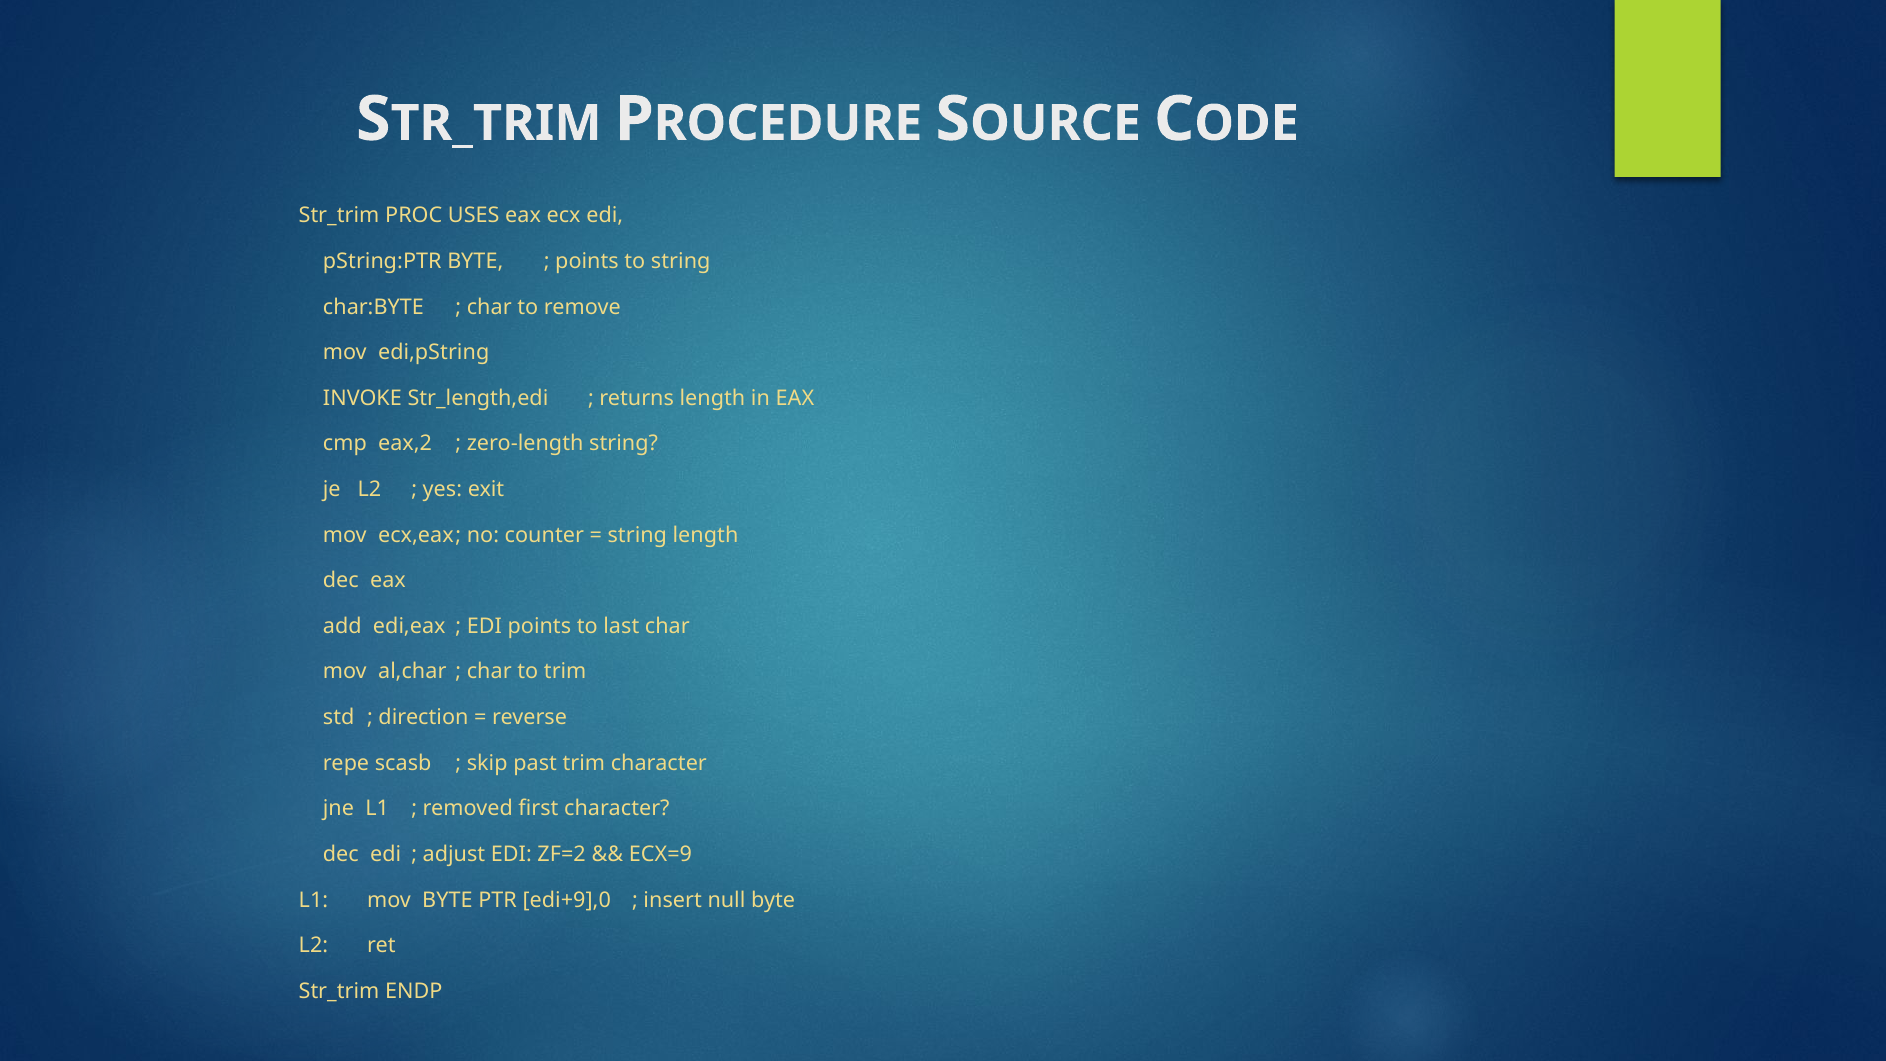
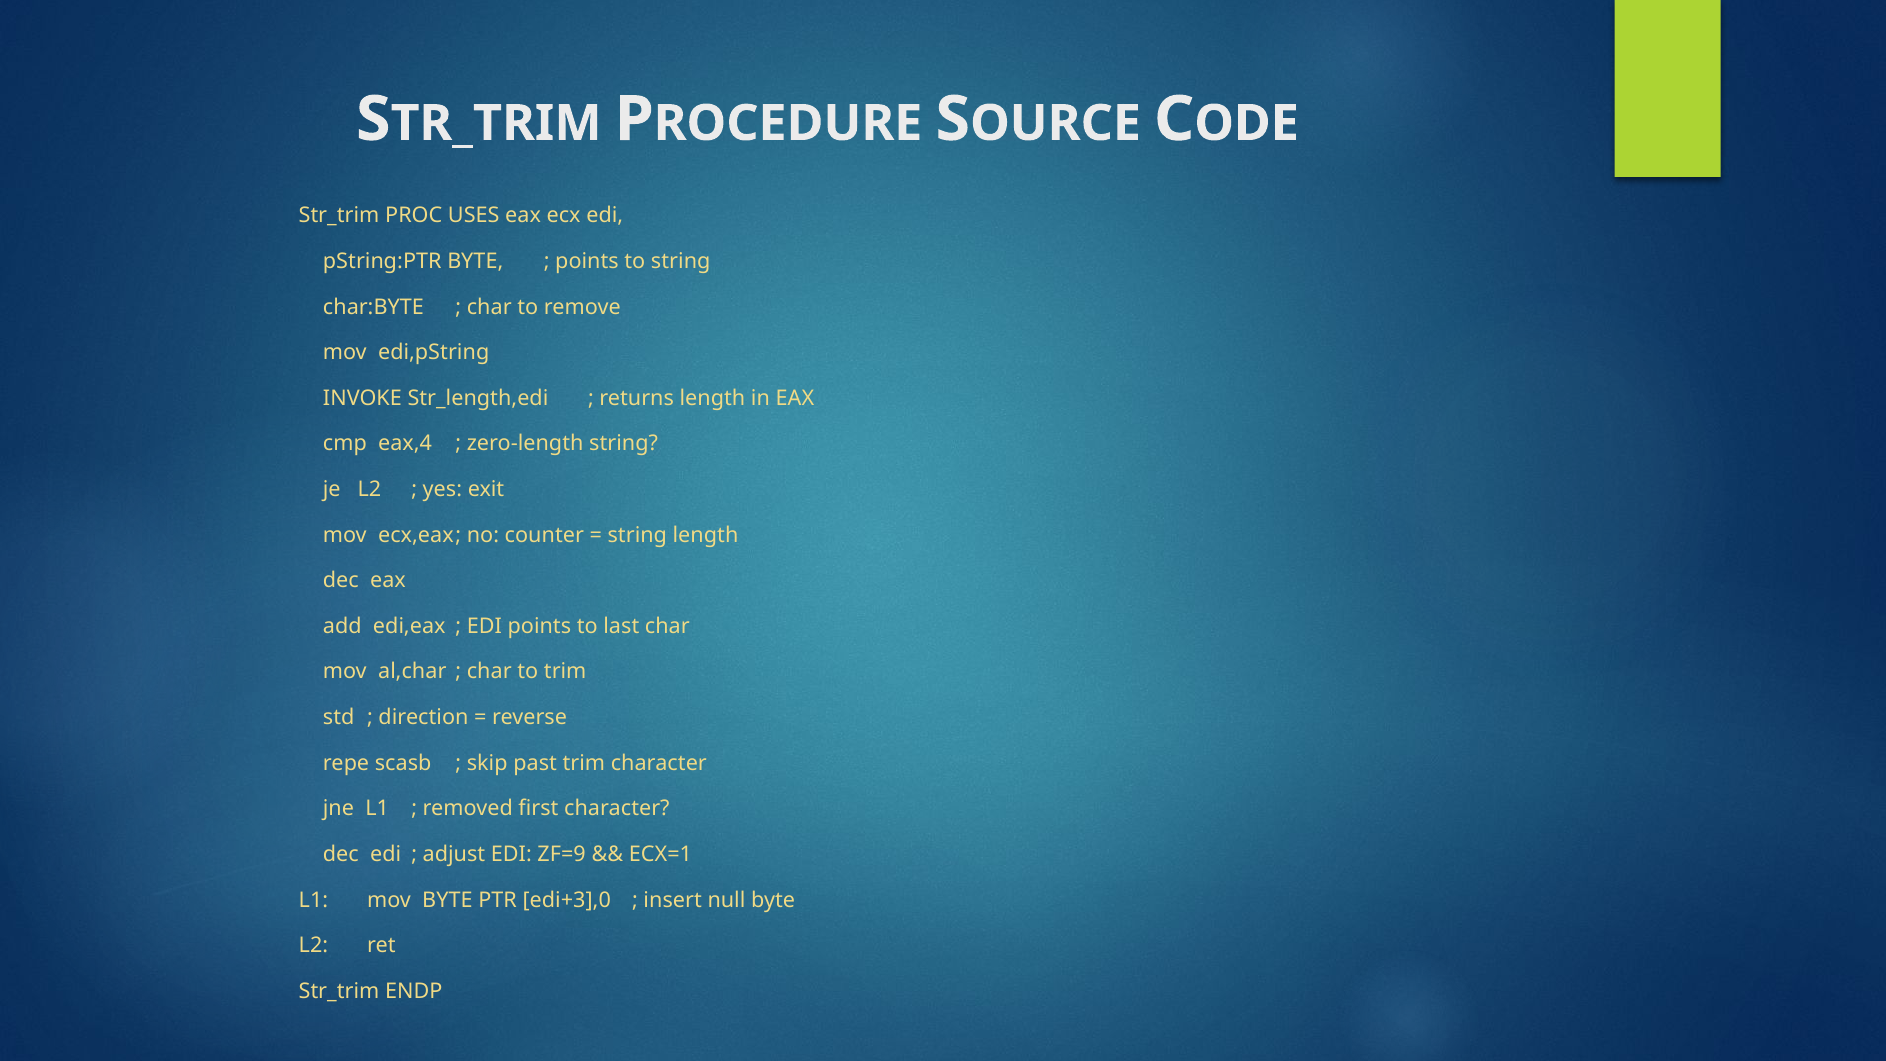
eax,2: eax,2 -> eax,4 (405, 444)
ZF=2: ZF=2 -> ZF=9 (562, 854)
ECX=9: ECX=9 -> ECX=1 (660, 854)
edi+9],0: edi+9],0 -> edi+3],0 (567, 900)
